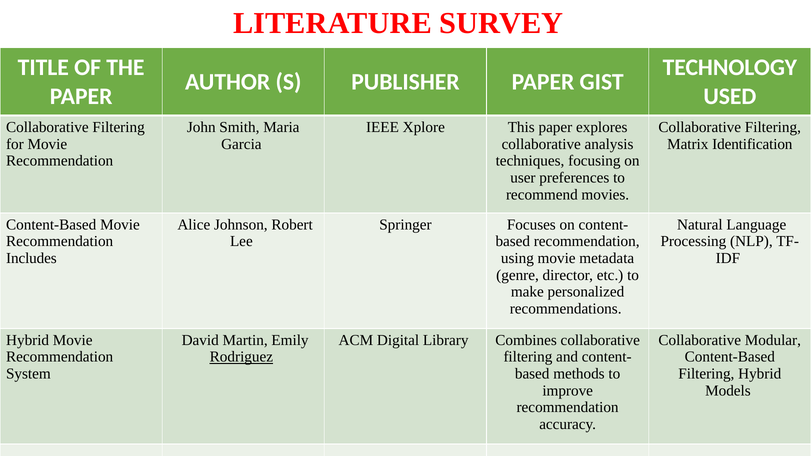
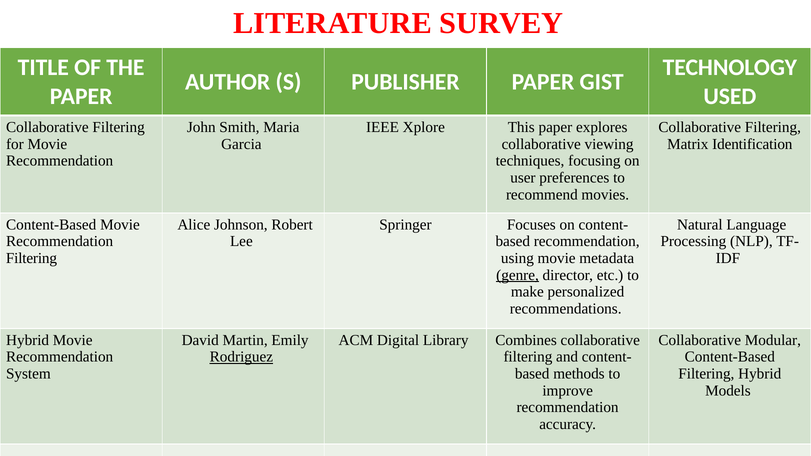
analysis: analysis -> viewing (609, 144)
Includes: Includes -> Filtering (31, 258)
genre underline: none -> present (518, 275)
